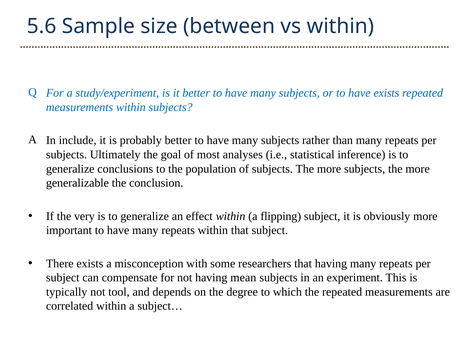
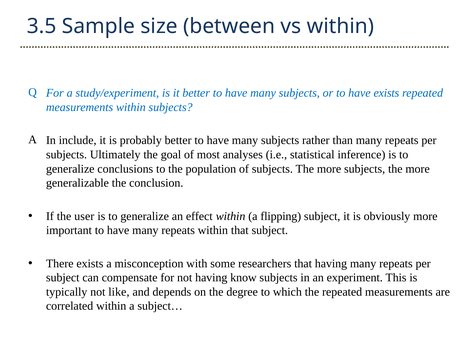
5.6: 5.6 -> 3.5 (42, 26)
very: very -> user (84, 216)
mean: mean -> know (243, 277)
tool: tool -> like (119, 292)
